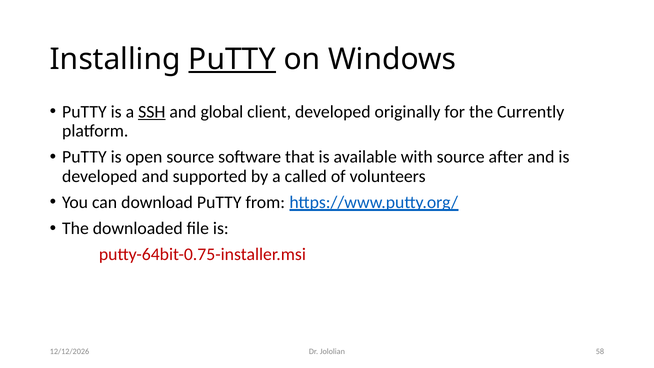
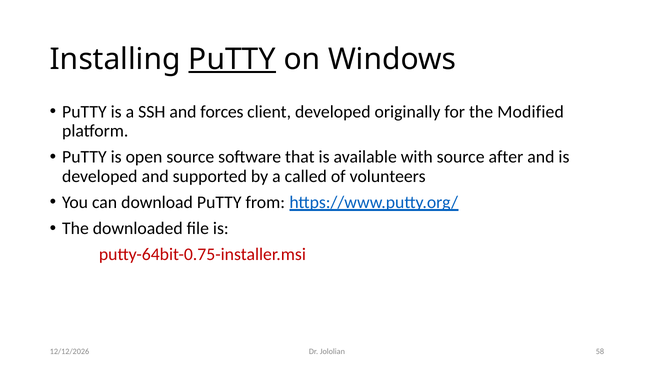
SSH underline: present -> none (152, 112)
global: global -> forces (222, 112)
Currently: Currently -> Modified (531, 112)
